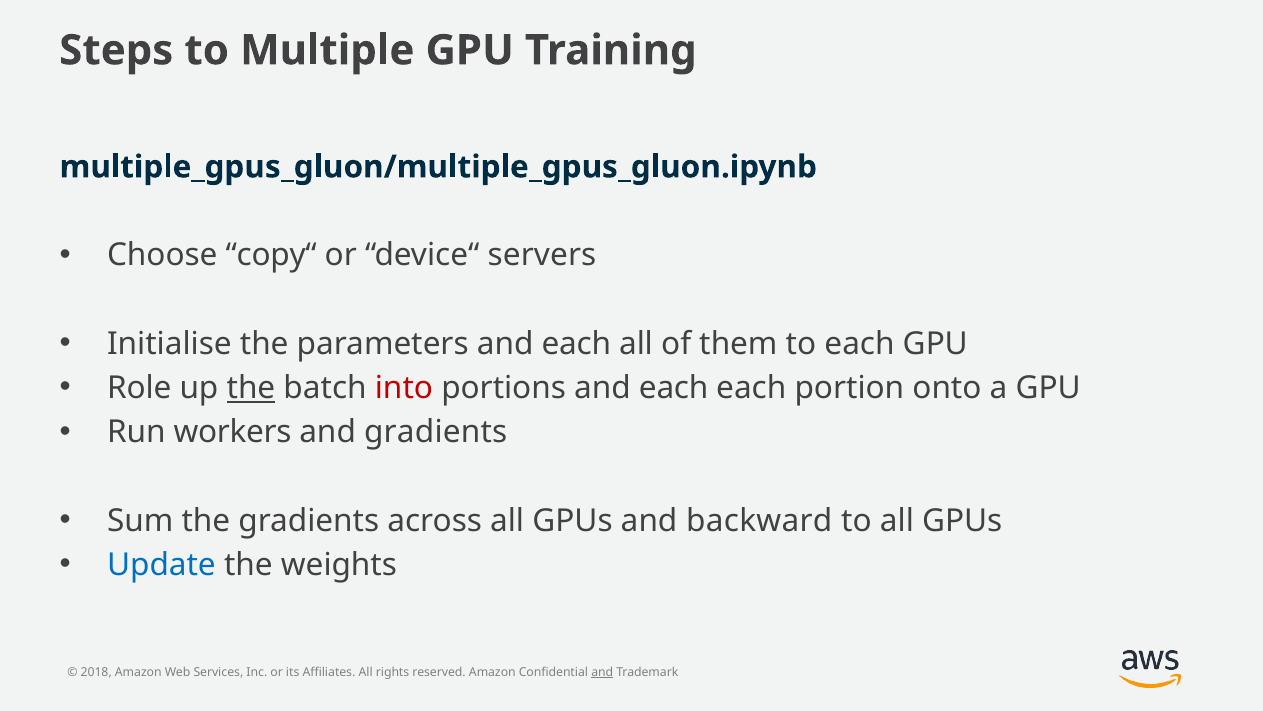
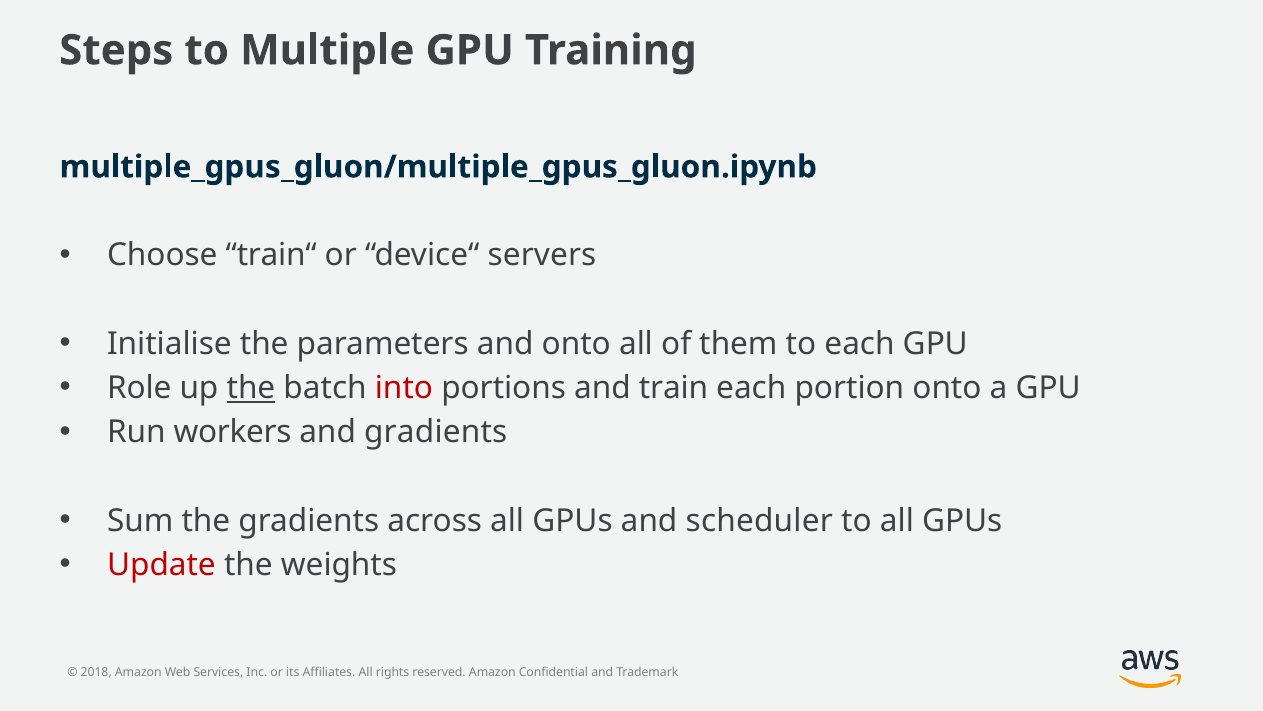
copy“: copy“ -> train“ (271, 255)
parameters and each: each -> onto (576, 344)
portions and each: each -> train (674, 388)
backward: backward -> scheduler (759, 521)
Update colour: blue -> red (161, 565)
and underline: present -> none (602, 672)
